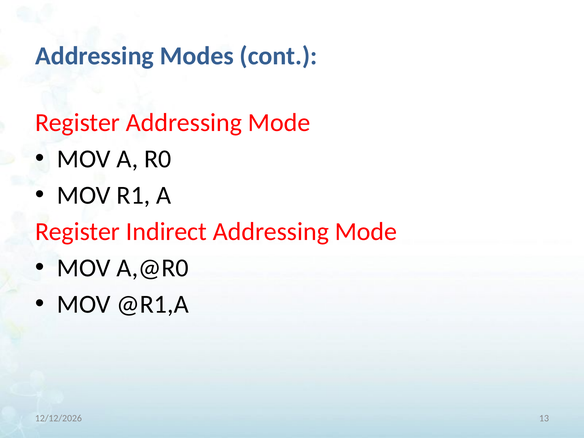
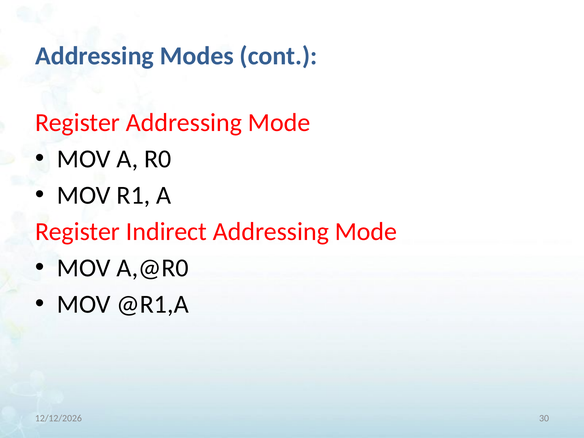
13: 13 -> 30 (544, 418)
